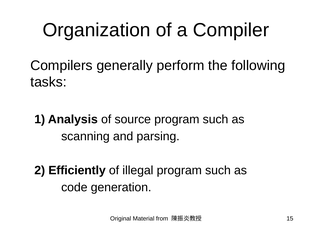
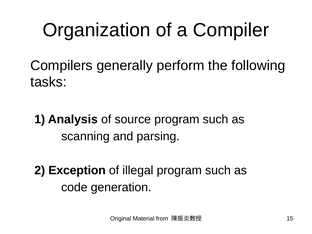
Efficiently: Efficiently -> Exception (77, 170)
